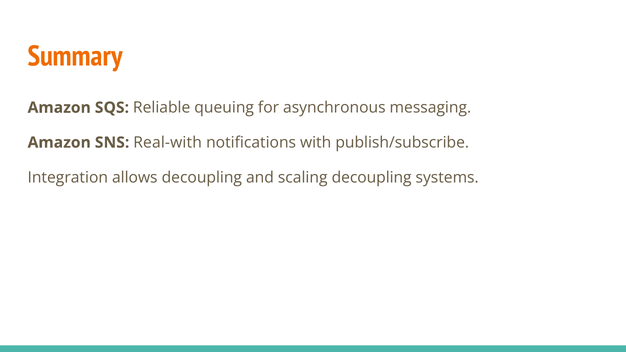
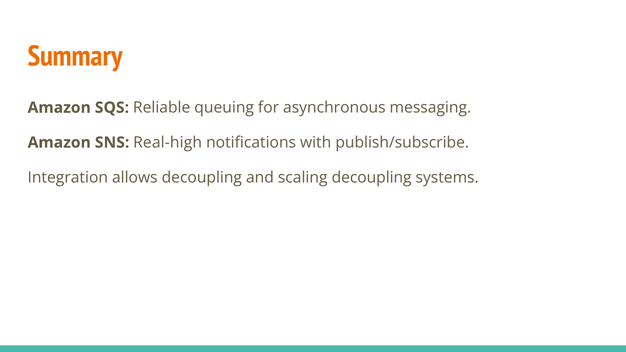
Real-with: Real-with -> Real-high (168, 143)
